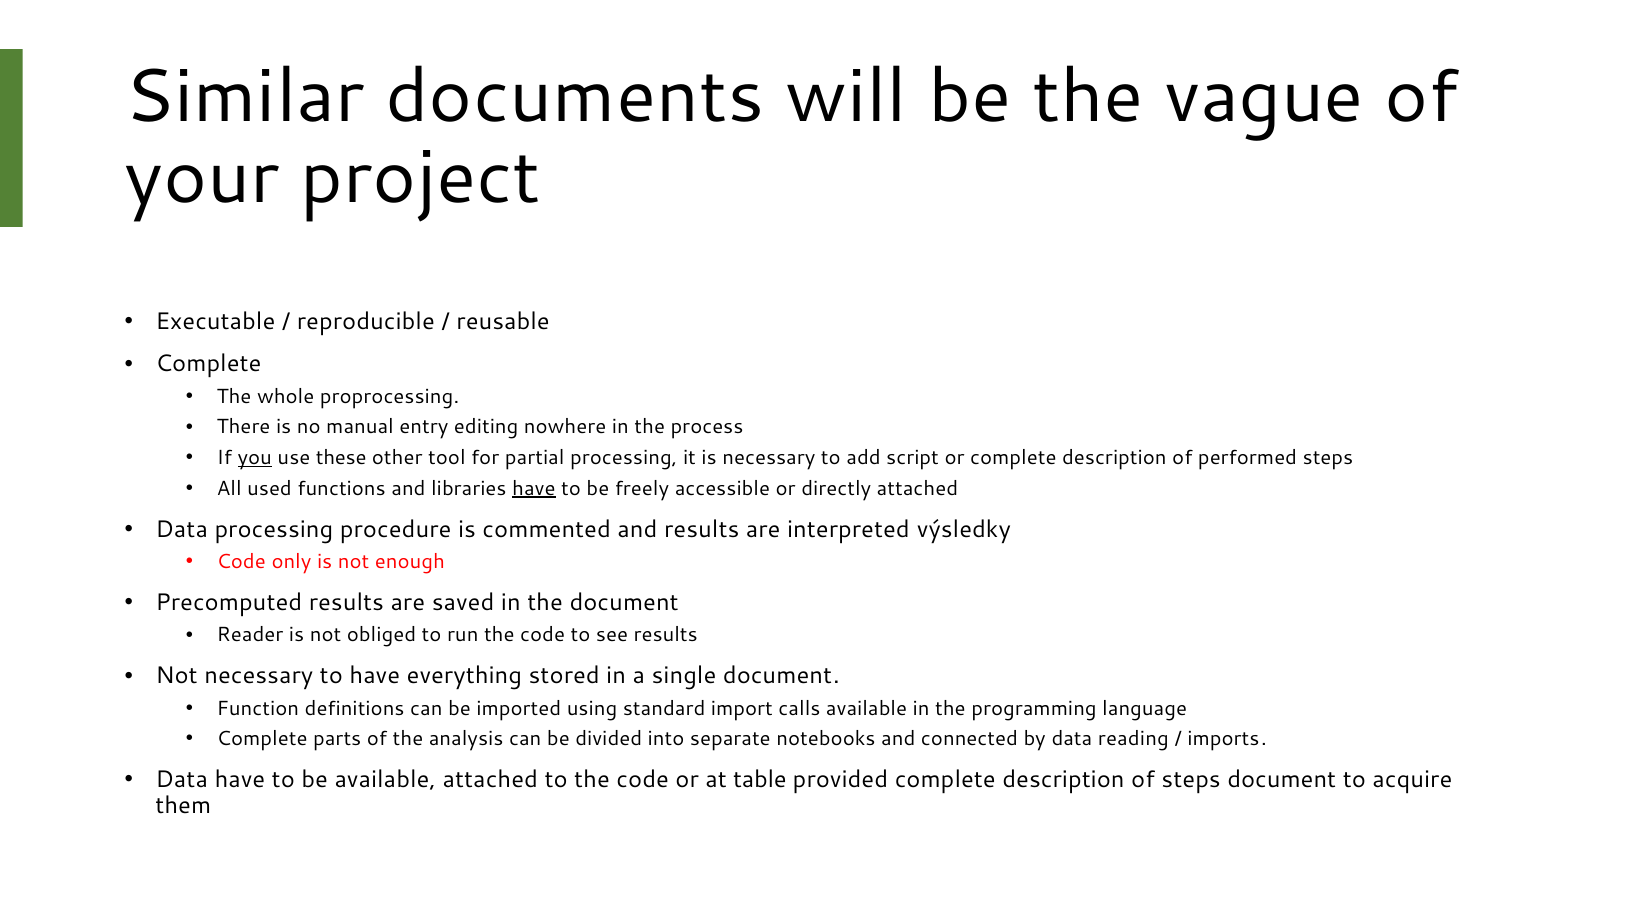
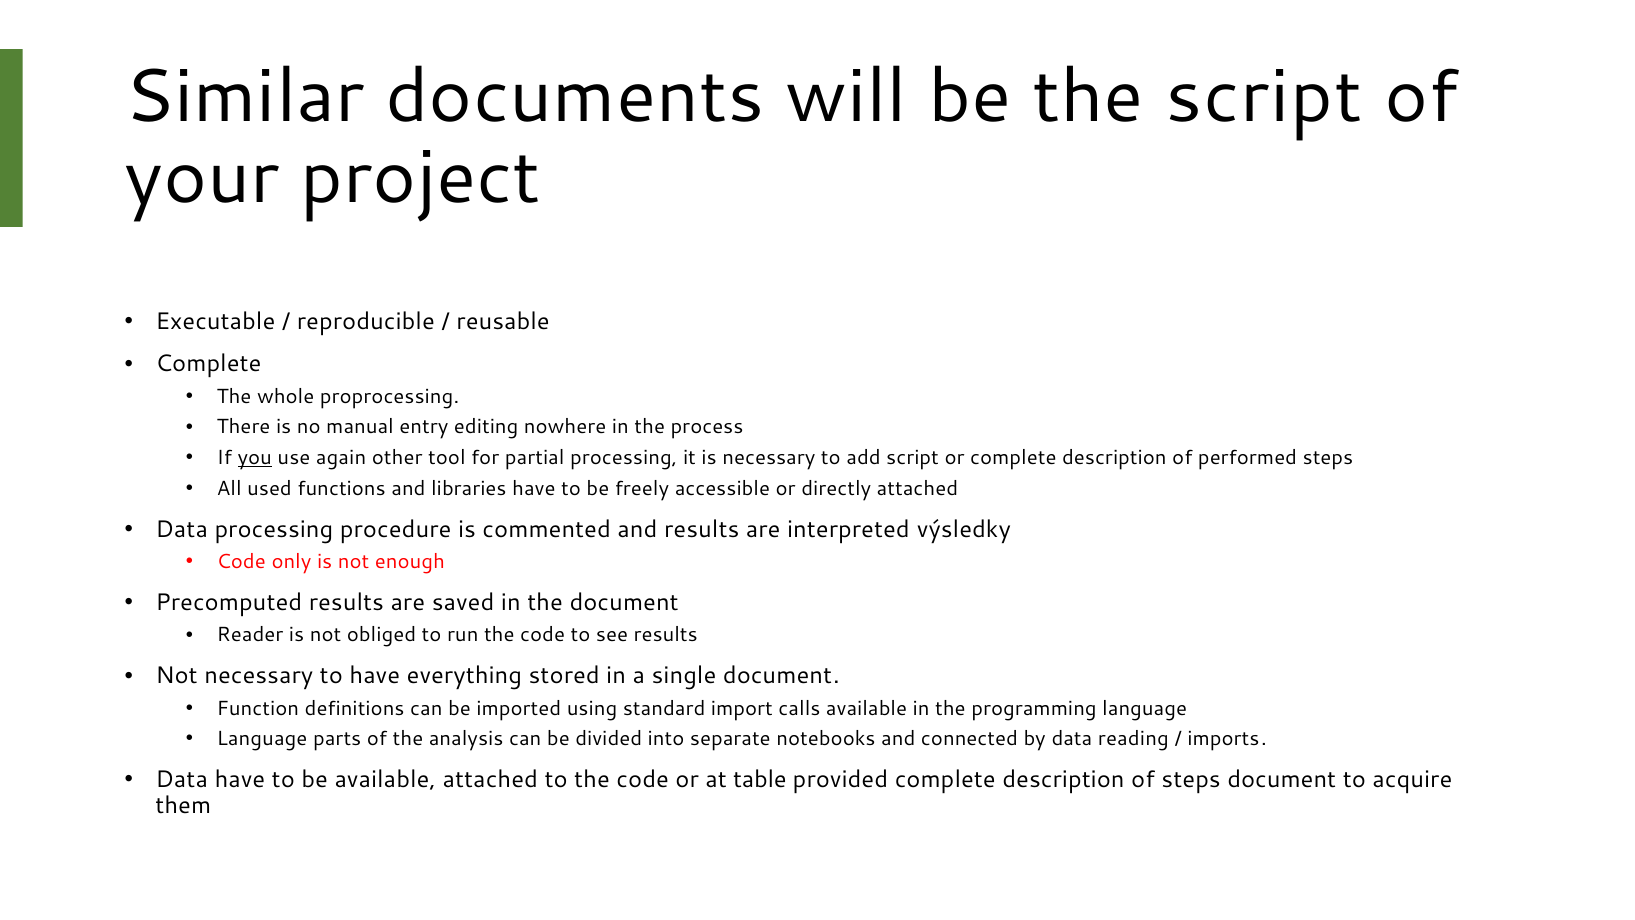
the vague: vague -> script (1264, 97)
these: these -> again (341, 458)
have underline: present -> none (534, 488)
Complete: Complete -> Language (262, 739)
